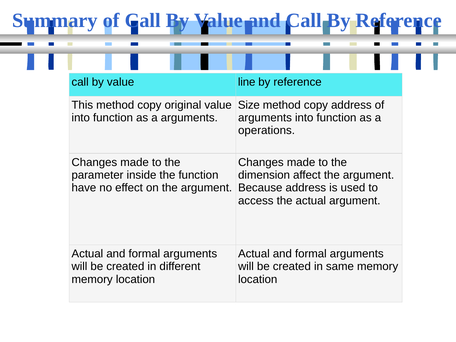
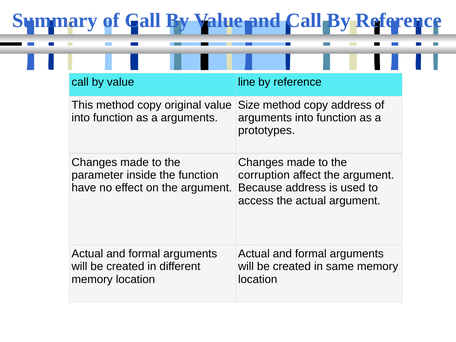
operations: operations -> prototypes (267, 131)
dimension: dimension -> corruption (264, 175)
